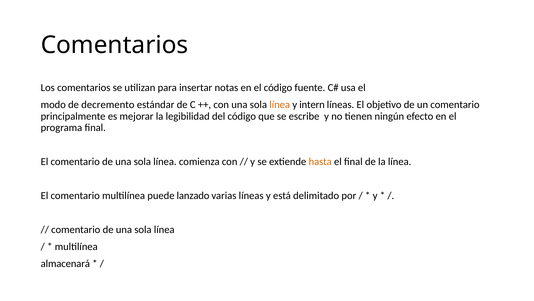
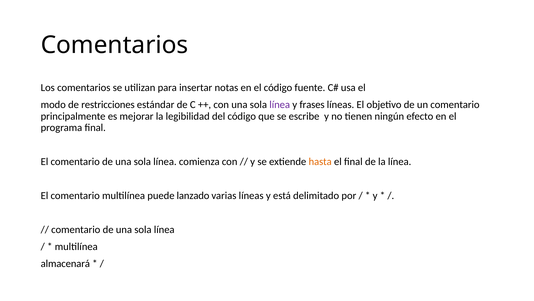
decremento: decremento -> restricciones (108, 105)
línea colour: orange -> purple (280, 105)
intern: intern -> frases (312, 105)
